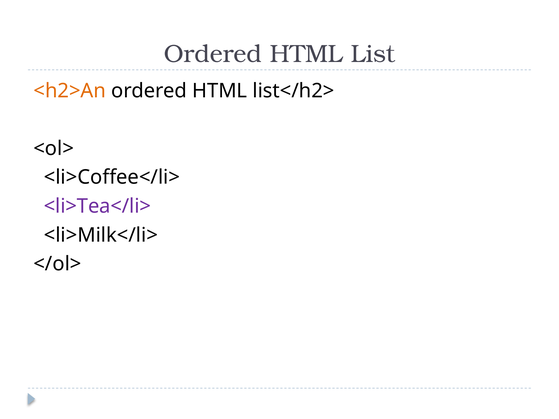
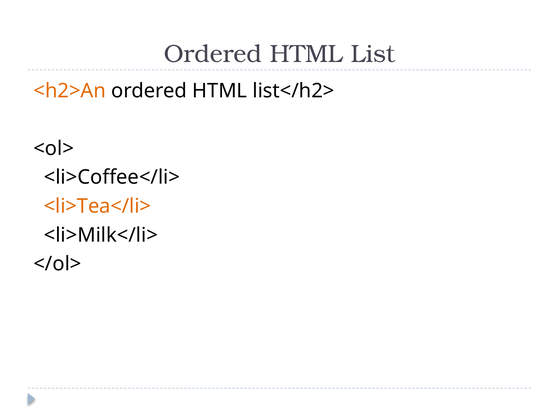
<li>Tea</li> colour: purple -> orange (97, 206)
